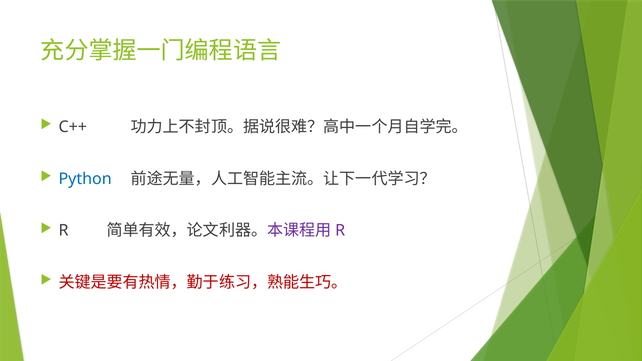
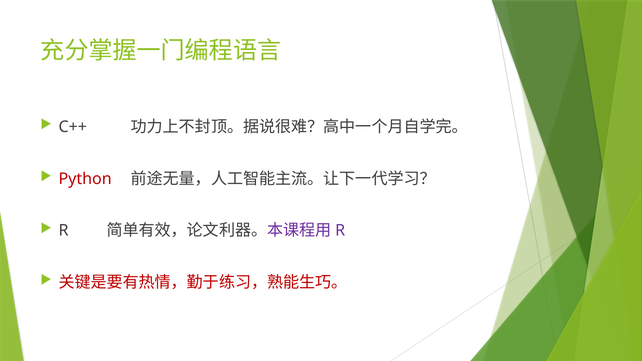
Python colour: blue -> red (85, 179)
